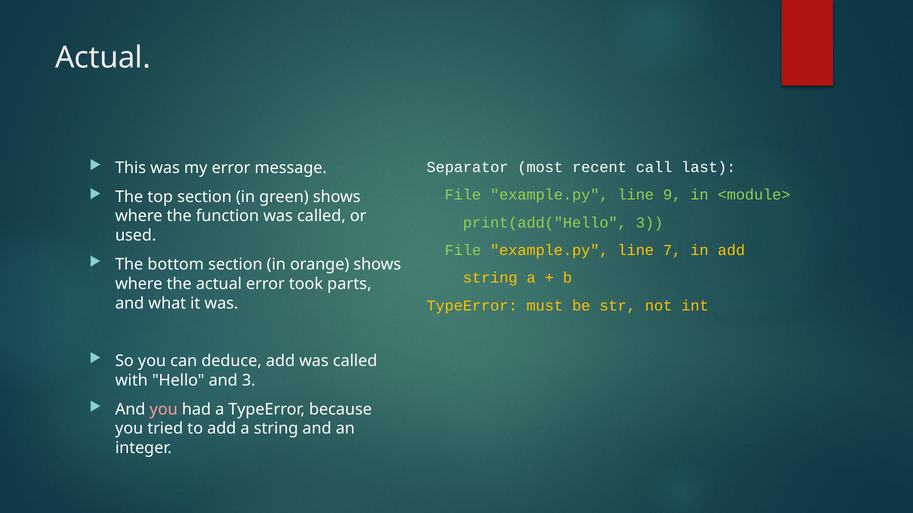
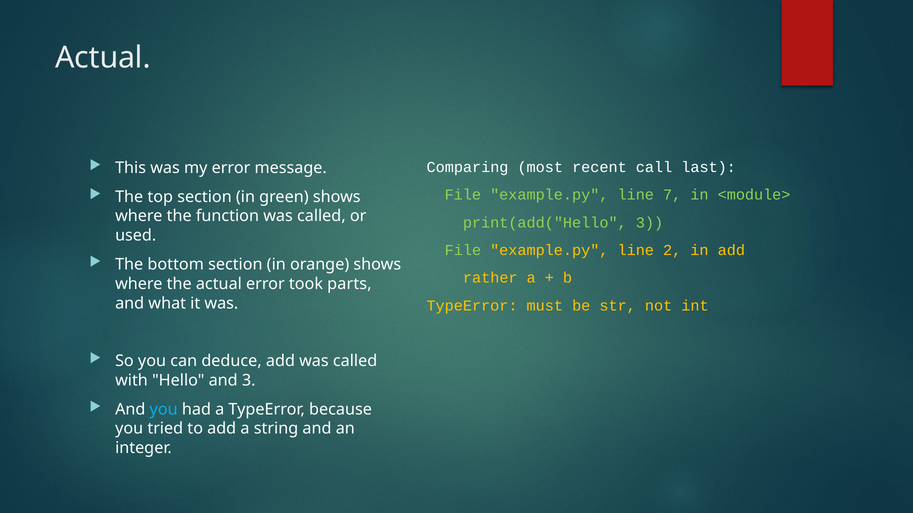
Separator: Separator -> Comparing (468, 167)
9: 9 -> 7 (672, 195)
7: 7 -> 2 (672, 251)
string: string -> rather (490, 278)
you colour: pink -> light blue (164, 410)
